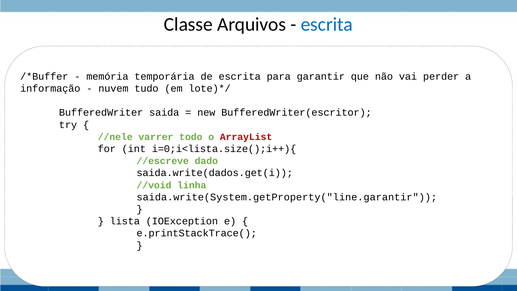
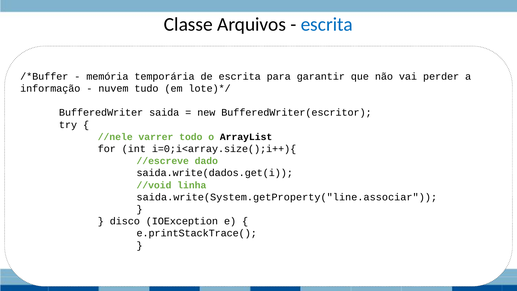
ArrayList colour: red -> black (246, 137)
i=0;i<lista.size();i++){: i=0;i<lista.size();i++){ -> i=0;i<array.size();i++){ (224, 149)
saida.write(System.getProperty("line.garantir: saida.write(System.getProperty("line.garantir -> saida.write(System.getProperty("line.associar (287, 197)
lista: lista -> disco (125, 221)
